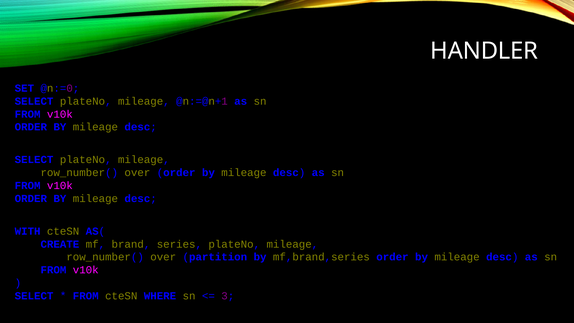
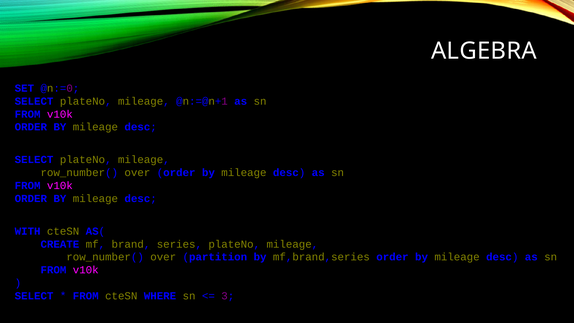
HANDLER: HANDLER -> ALGEBRA (484, 51)
